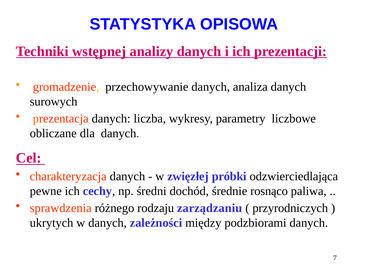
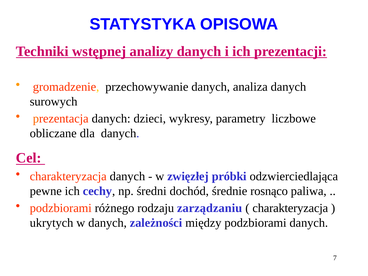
liczba: liczba -> dzieci (150, 119)
sprawdzenia: sprawdzenia -> podzbiorami (61, 208)
przyrodniczych: przyrodniczych -> charakteryzacja (290, 208)
